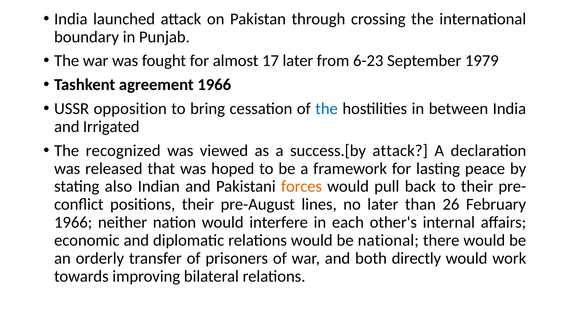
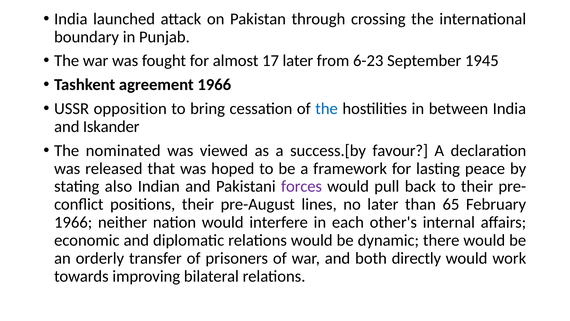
1979: 1979 -> 1945 (482, 61)
Irrigated: Irrigated -> Iskander (111, 126)
recognized: recognized -> nominated (123, 150)
success.[by attack: attack -> favour (400, 150)
forces colour: orange -> purple (302, 186)
26: 26 -> 65 (451, 204)
national: national -> dynamic (388, 240)
